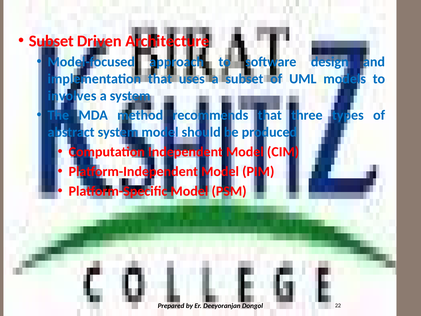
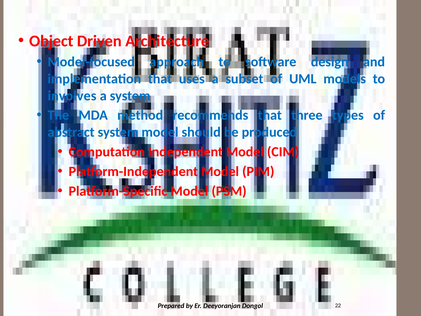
Subset: Subset -> Object (51, 41)
